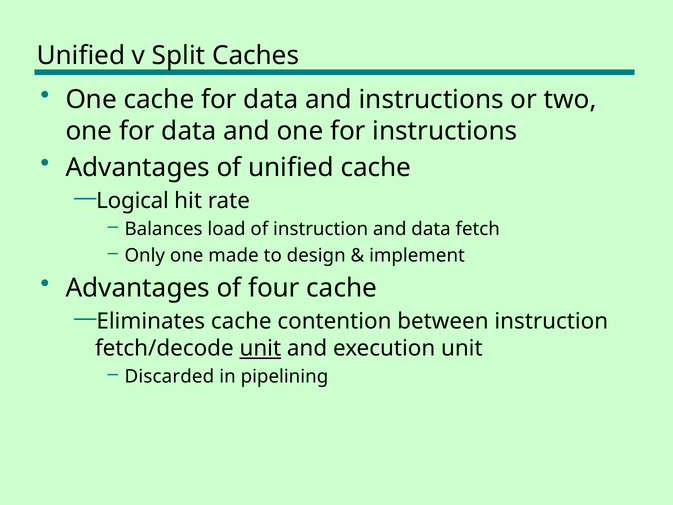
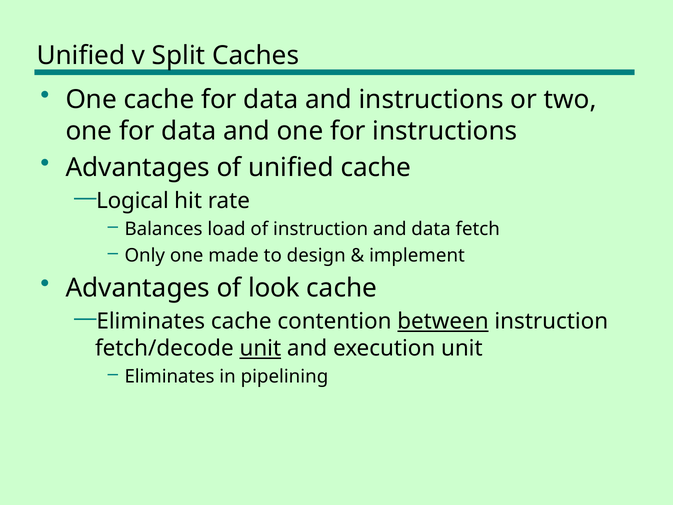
four: four -> look (274, 288)
between underline: none -> present (443, 321)
Discarded: Discarded -> Eliminates (170, 376)
